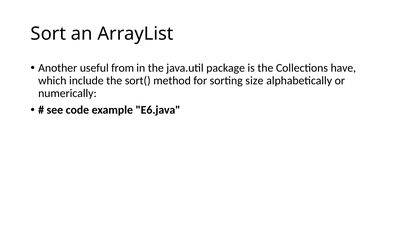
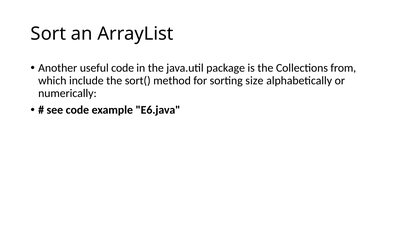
useful from: from -> code (123, 68)
have: have -> from (343, 68)
